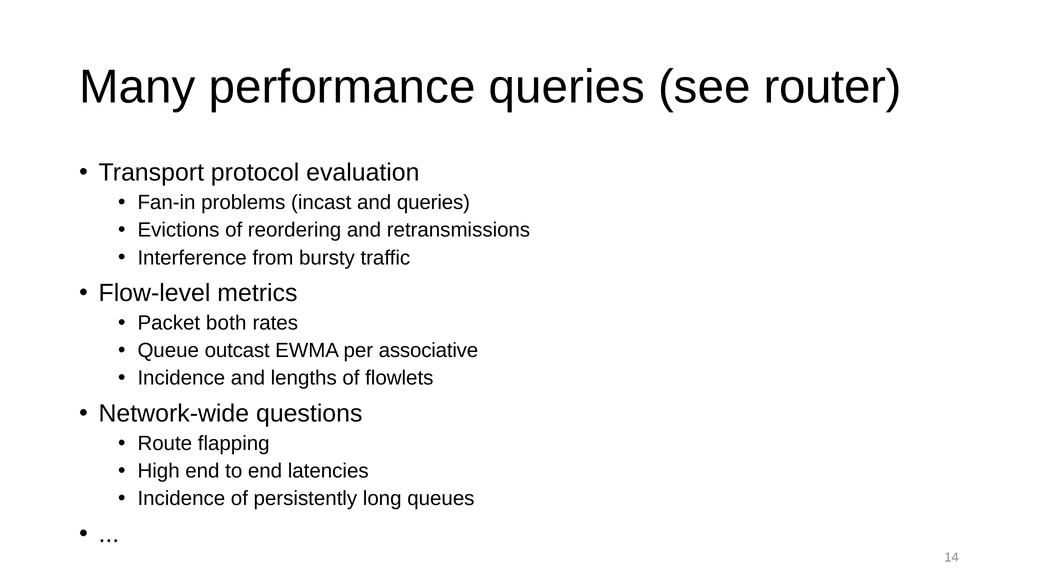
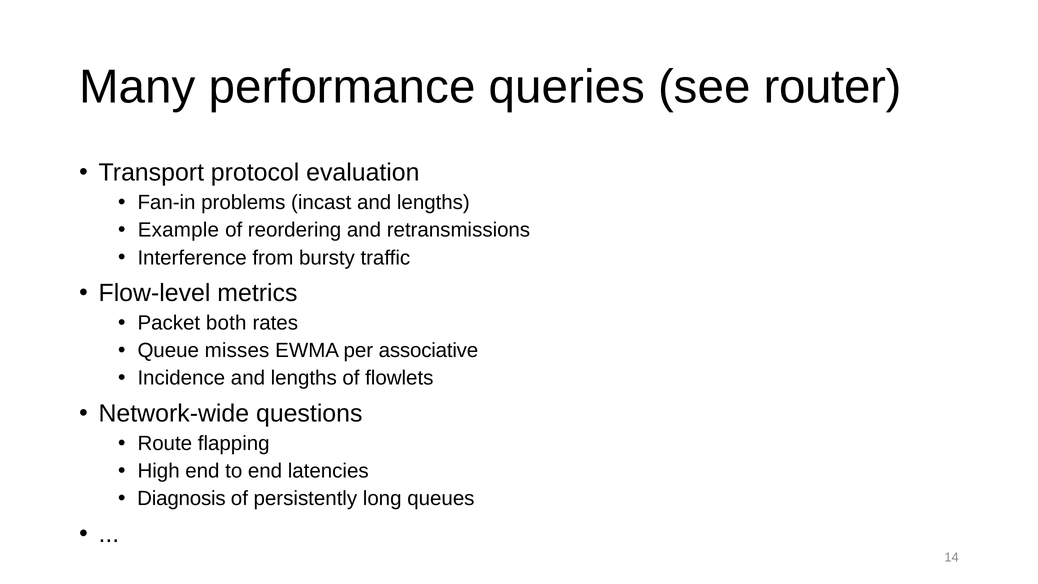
incast and queries: queries -> lengths (433, 203)
Evictions: Evictions -> Example (178, 230)
outcast: outcast -> misses (237, 351)
Incidence: Incidence -> Diagnosis (181, 499)
